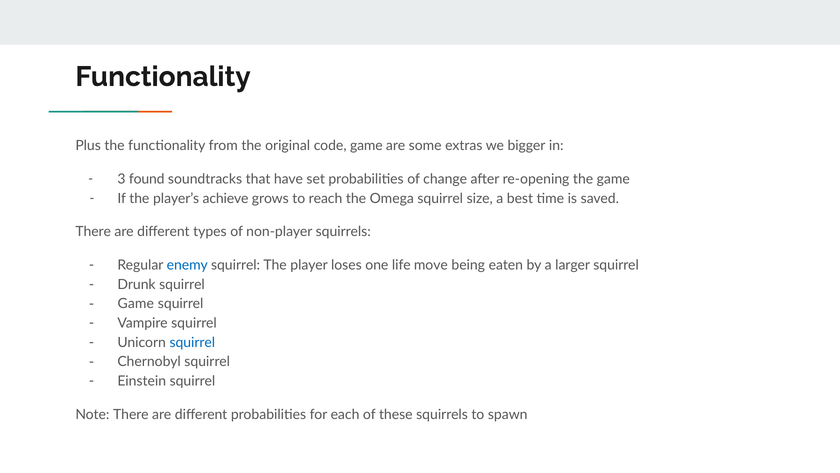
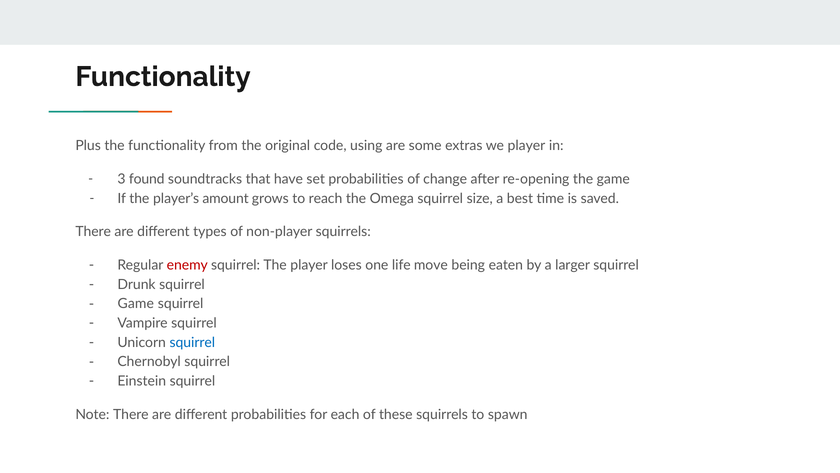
code game: game -> using (366, 146)
we bigger: bigger -> player (526, 146)
achieve: achieve -> amount (226, 198)
enemy colour: blue -> red (187, 265)
